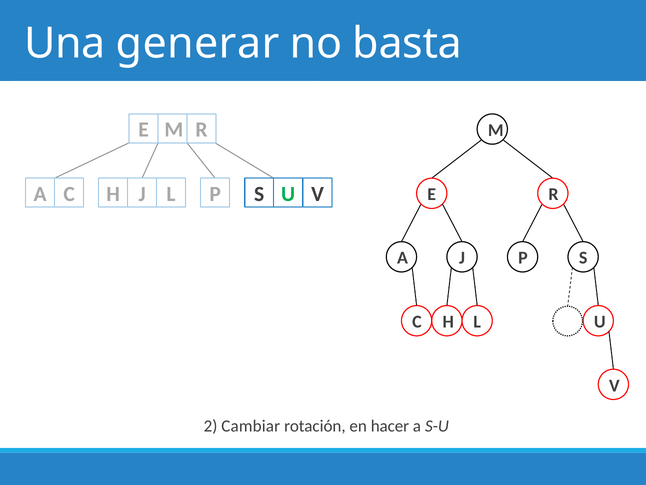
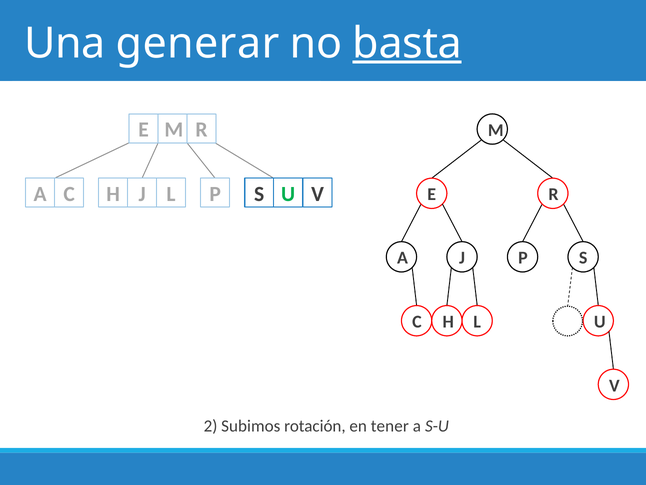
basta underline: none -> present (407, 43)
Cambiar: Cambiar -> Subimos (251, 426)
hacer: hacer -> tener (390, 426)
